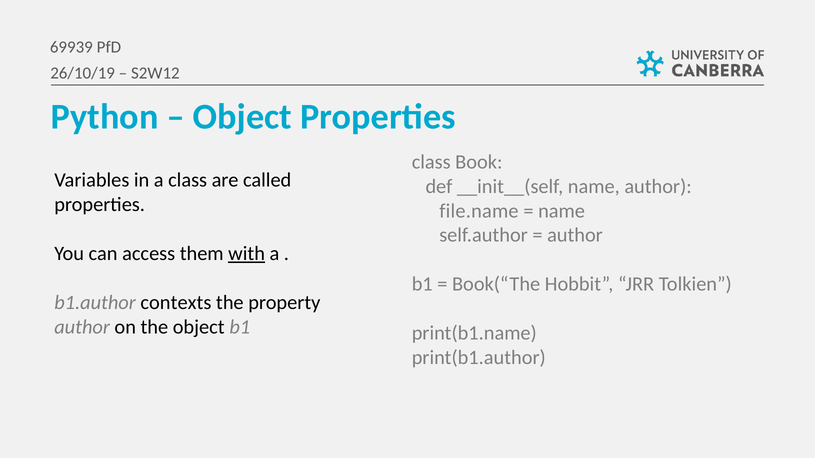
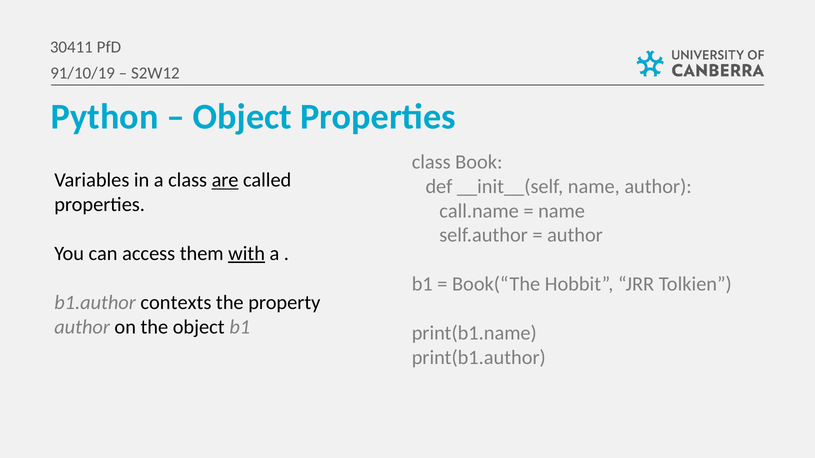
69939: 69939 -> 30411 (71, 47)
26/10/19: 26/10/19 -> 91/10/19 (83, 73)
are underline: none -> present (225, 180)
file.name: file.name -> call.name (479, 211)
